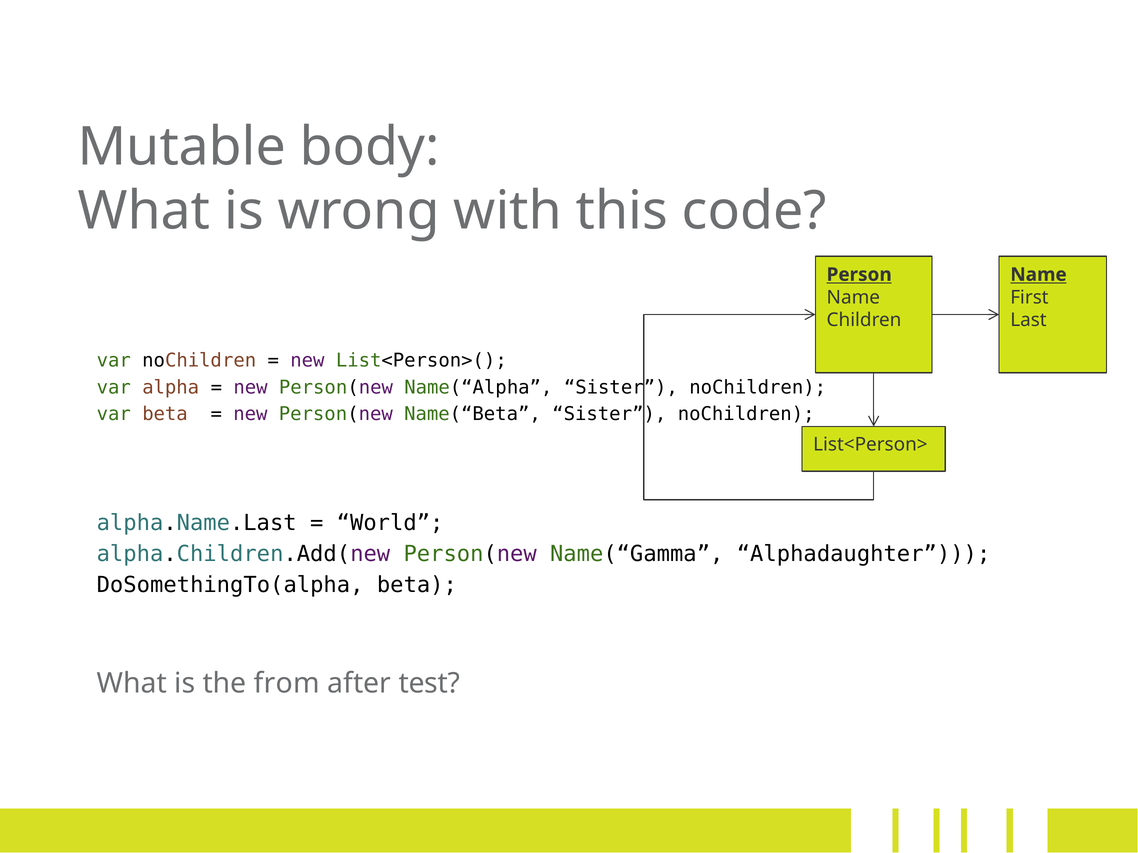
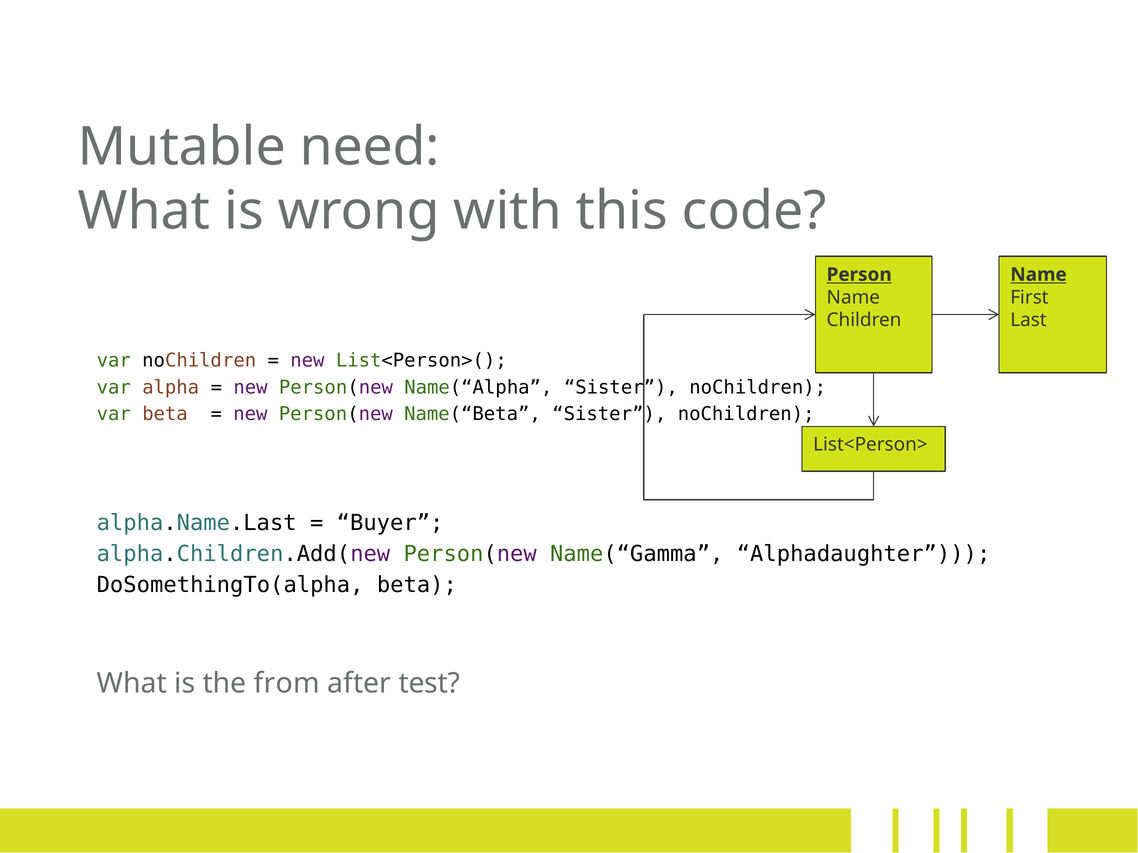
body: body -> need (370, 147)
World: World -> Buyer (390, 523)
